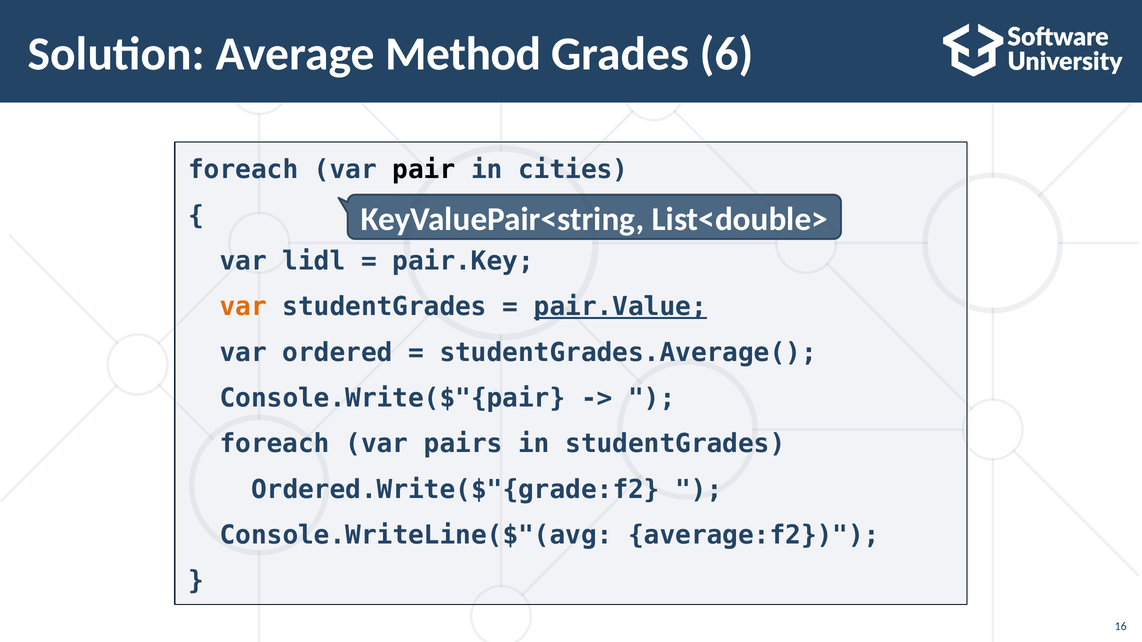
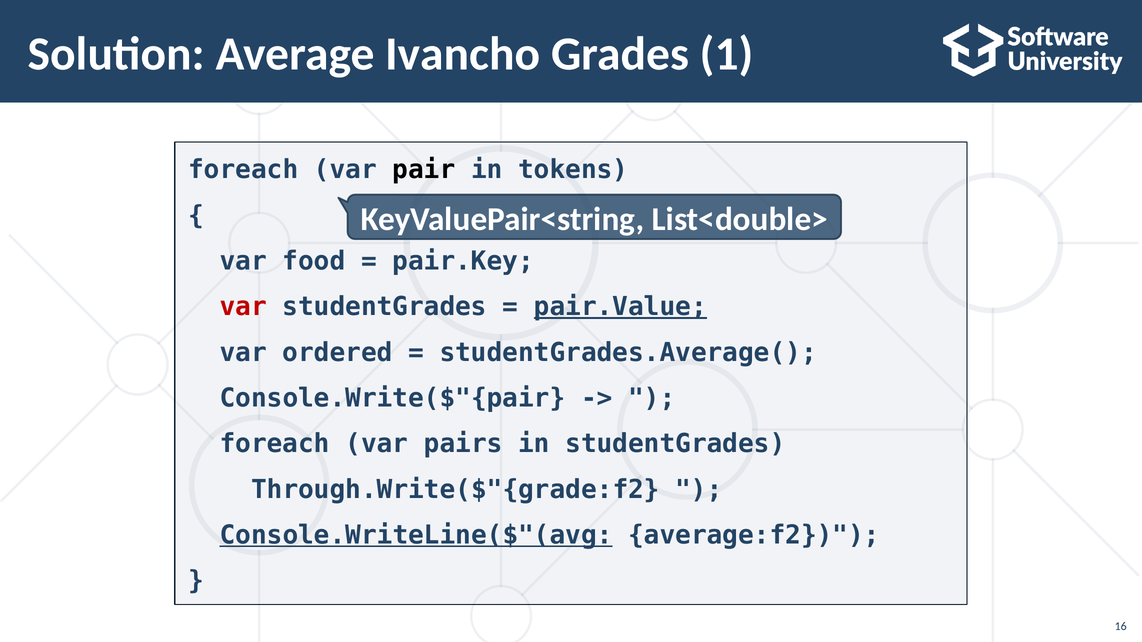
Method: Method -> Ivancho (463, 54)
6: 6 -> 1 (727, 54)
cities: cities -> tokens (573, 170)
lidl: lidl -> food (314, 261)
var colour: orange -> red (243, 307)
Ordered.Write($"{grade:f2: Ordered.Write($"{grade:f2 -> Through.Write($"{grade:f2 (455, 490)
Console.WriteLine($"(avg underline: none -> present (416, 535)
